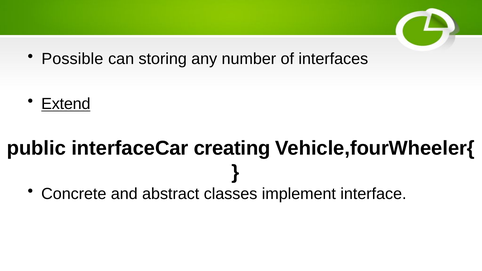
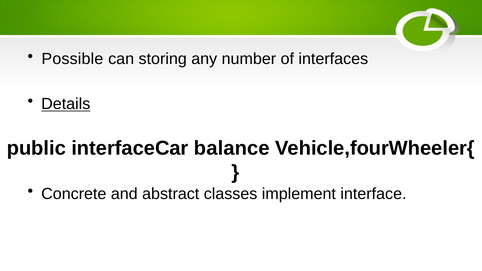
Extend: Extend -> Details (66, 104)
creating: creating -> balance (232, 148)
